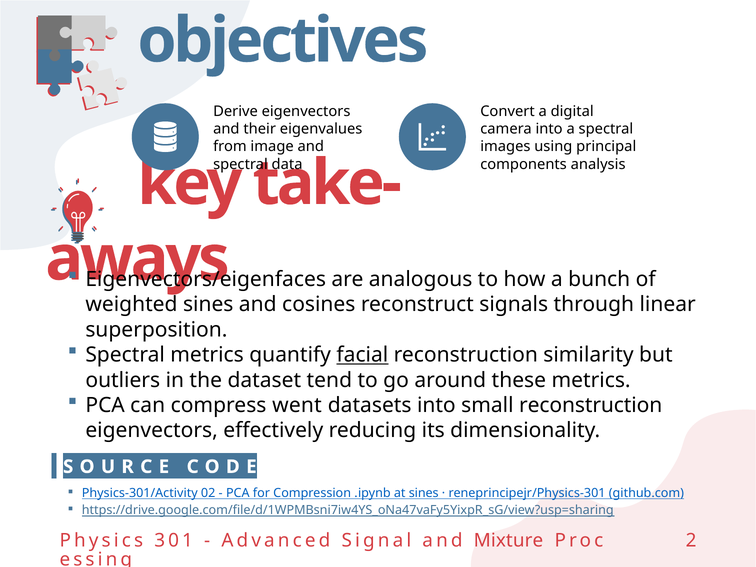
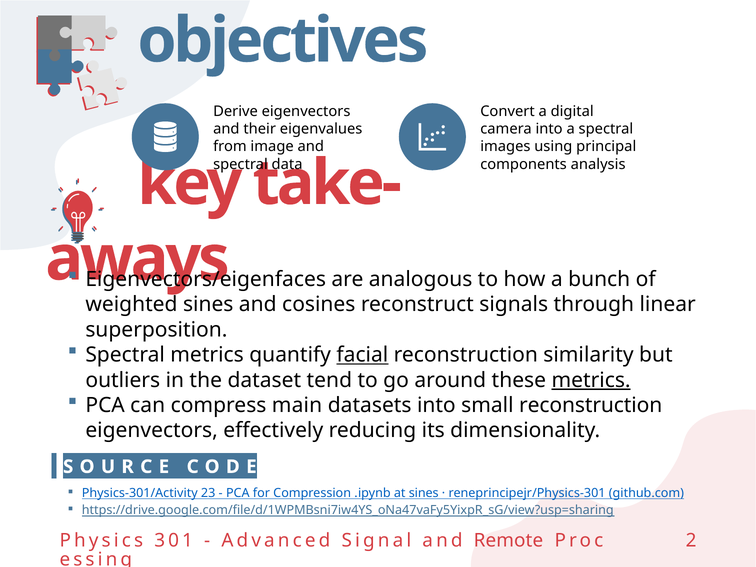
metrics underline: none -> present (591, 380)
went: went -> main (297, 405)
02: 02 -> 23 (208, 493)
Mixture: Mixture -> Remote (508, 540)
